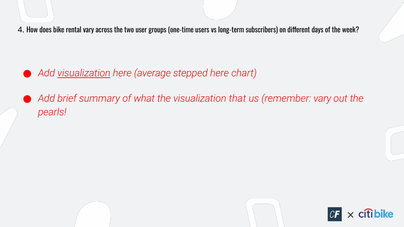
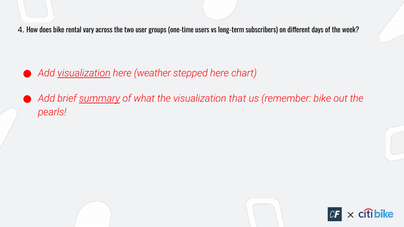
average: average -> weather (152, 73)
summary underline: none -> present (100, 99)
remember vary: vary -> bike (322, 99)
